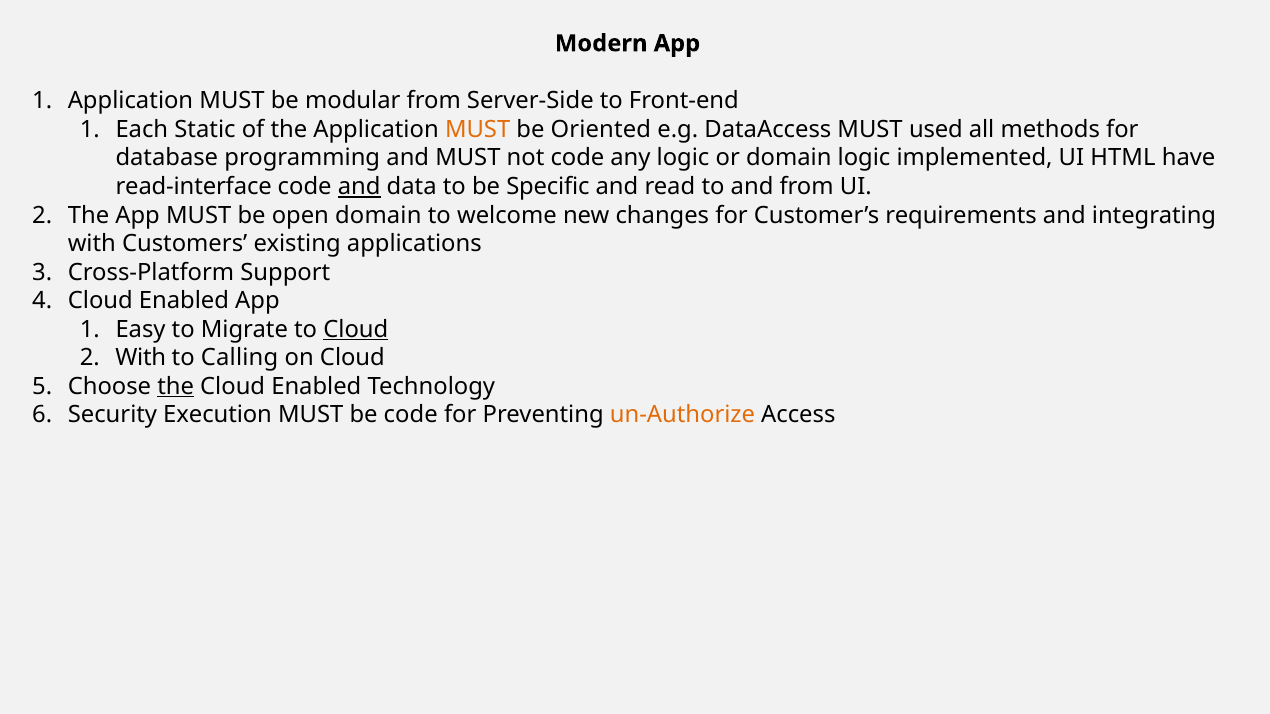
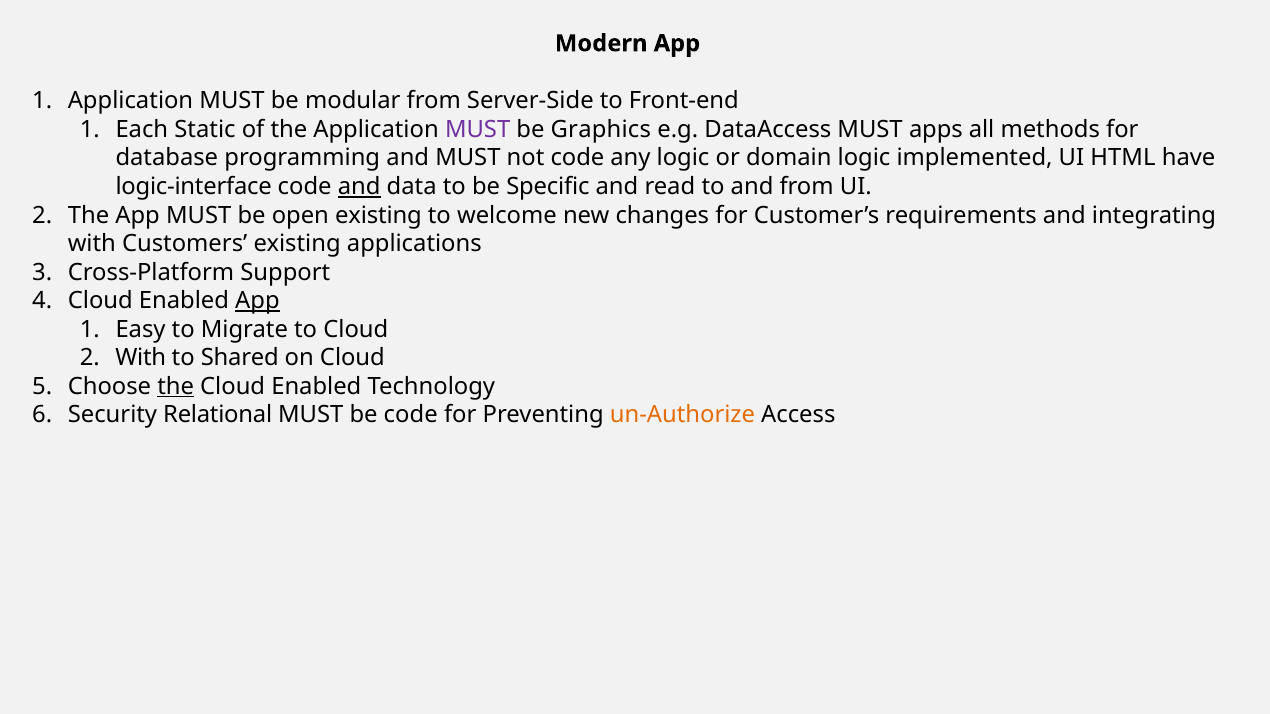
MUST colour: orange -> purple (478, 130)
Oriented: Oriented -> Graphics (601, 130)
used: used -> apps (936, 130)
read-interface: read-interface -> logic-interface (194, 187)
open domain: domain -> existing (378, 215)
App underline: none -> present (257, 301)
Cloud underline: present -> none (356, 330)
Calling: Calling -> Shared (240, 358)
Execution: Execution -> Relational (218, 415)
